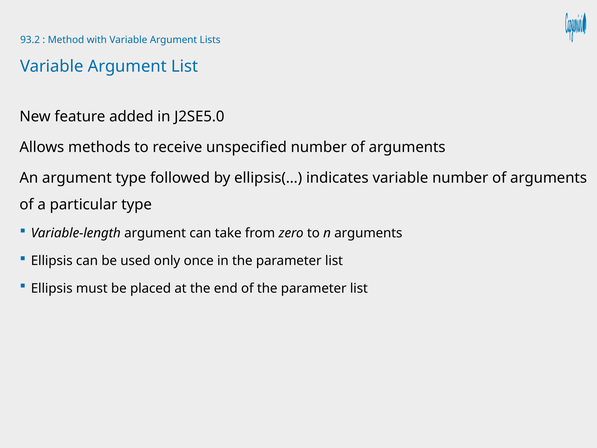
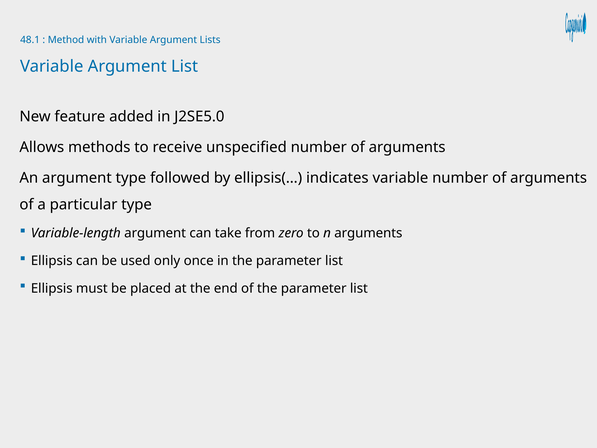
93.2: 93.2 -> 48.1 (30, 40)
